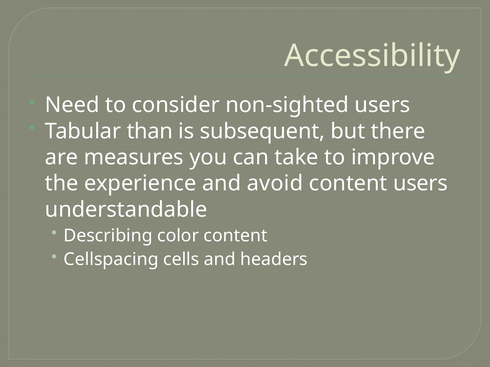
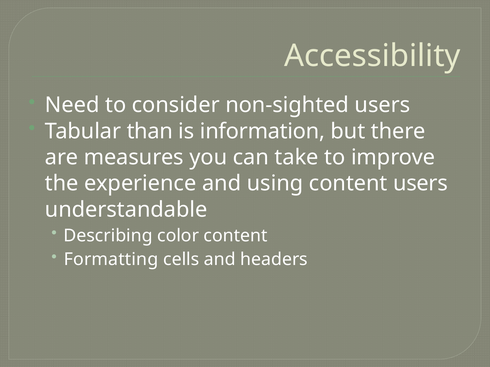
subsequent: subsequent -> information (262, 131)
avoid: avoid -> using (275, 184)
Cellspacing: Cellspacing -> Formatting (111, 260)
